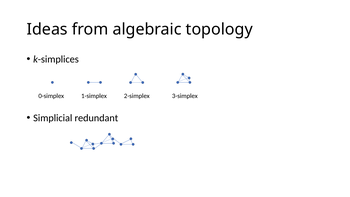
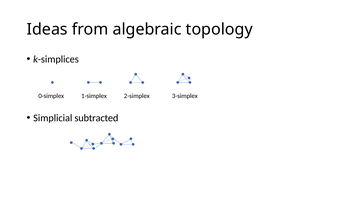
redundant: redundant -> subtracted (96, 118)
